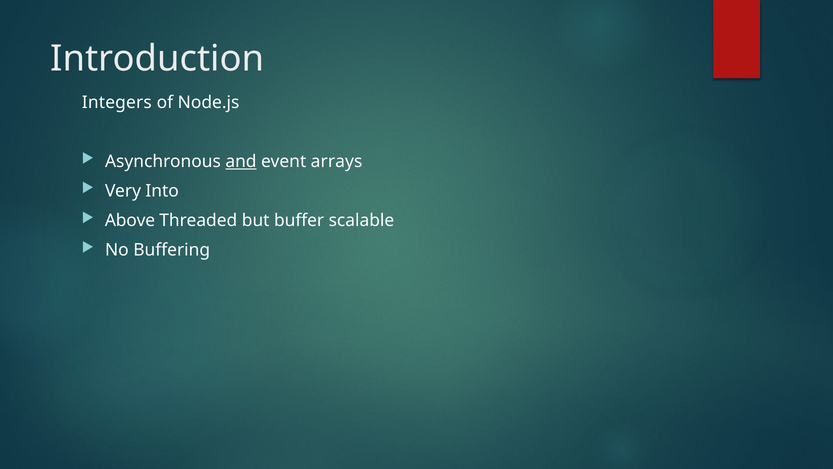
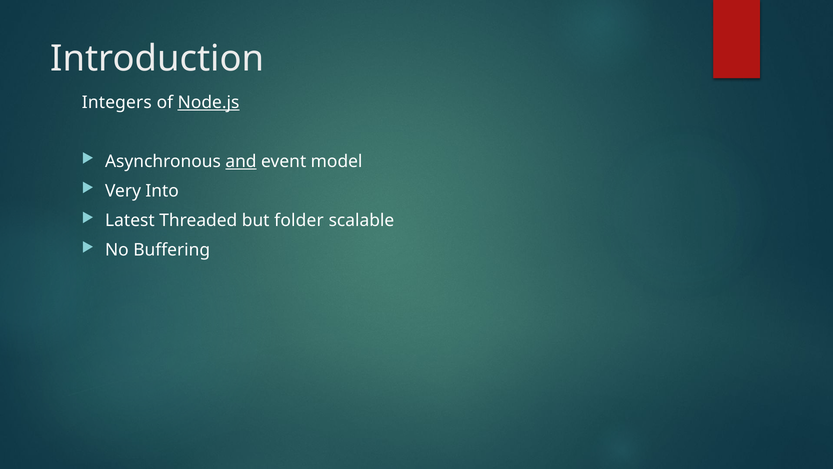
Node.js underline: none -> present (209, 102)
arrays: arrays -> model (337, 161)
Above: Above -> Latest (130, 220)
buffer: buffer -> folder (299, 220)
